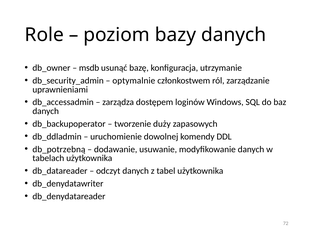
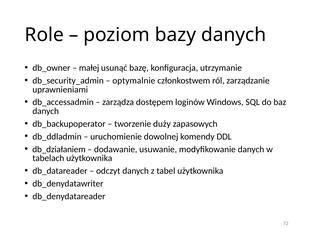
msdb: msdb -> małej (89, 68)
db_potrzebną: db_potrzebną -> db_działaniem (59, 150)
